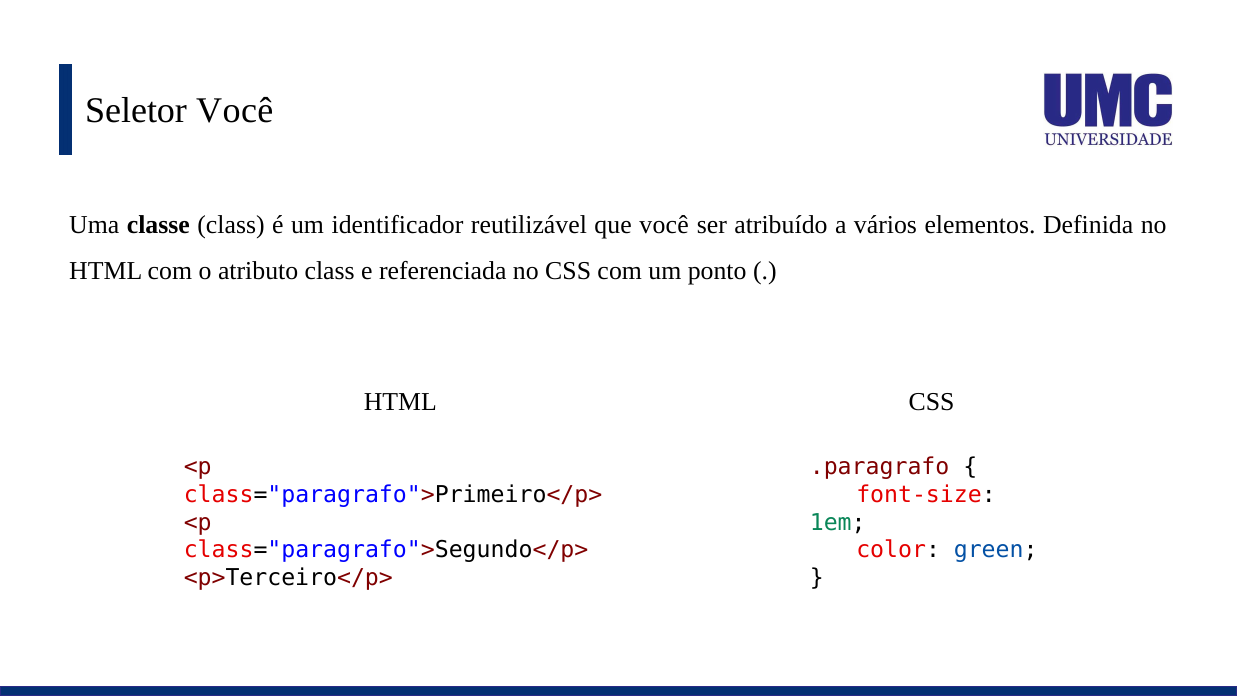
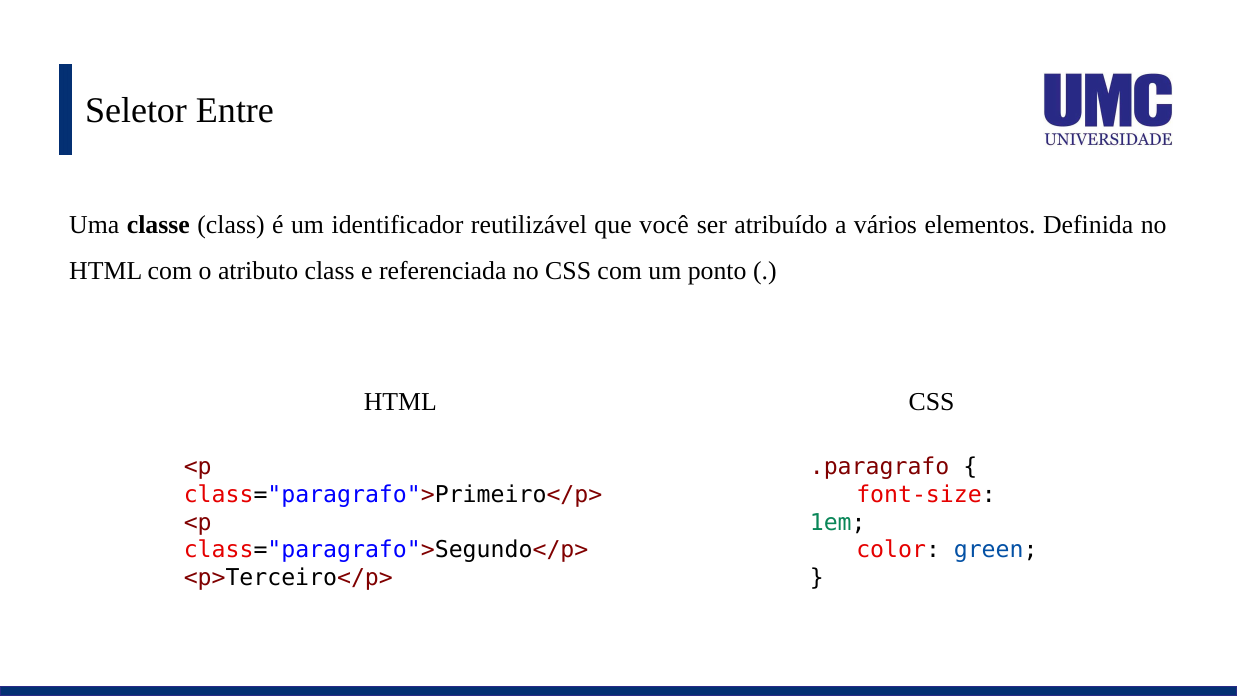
Seletor Você: Você -> Entre (235, 111)
